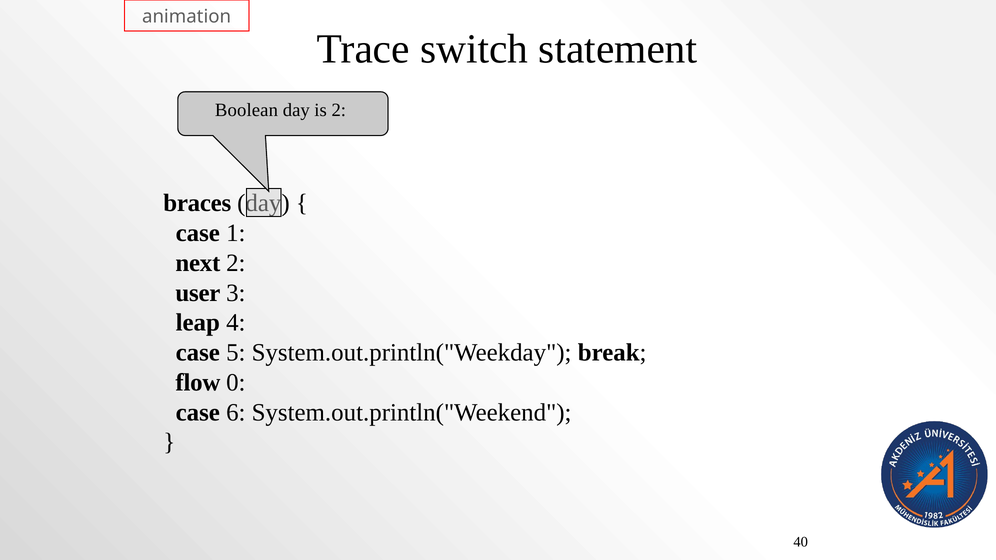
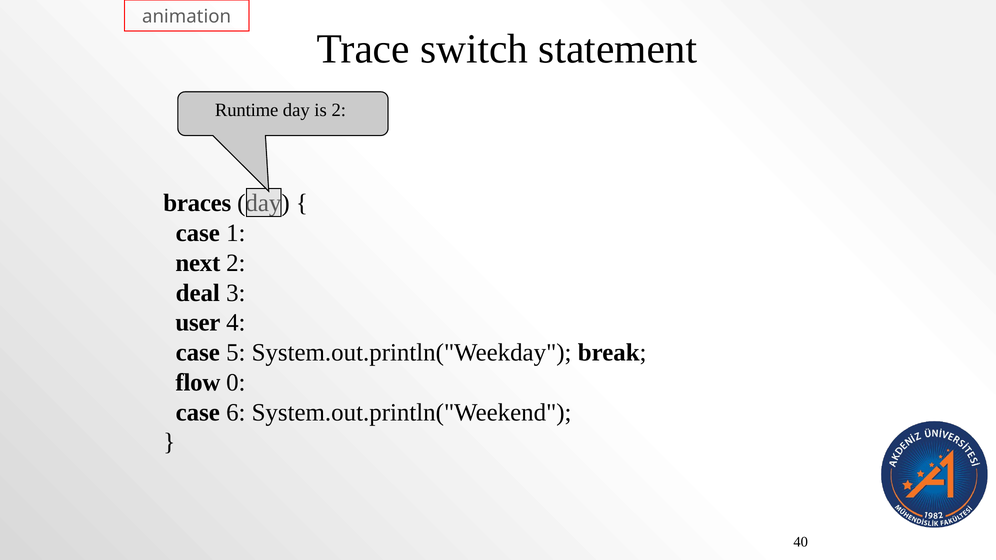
Boolean: Boolean -> Runtime (247, 110)
user: user -> deal (198, 293)
leap: leap -> user (198, 323)
